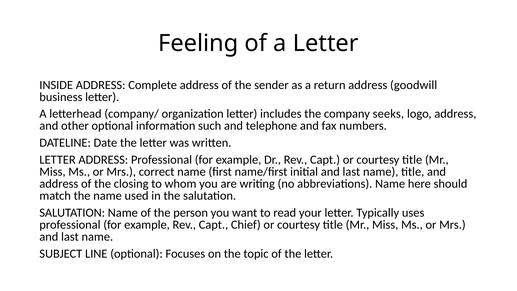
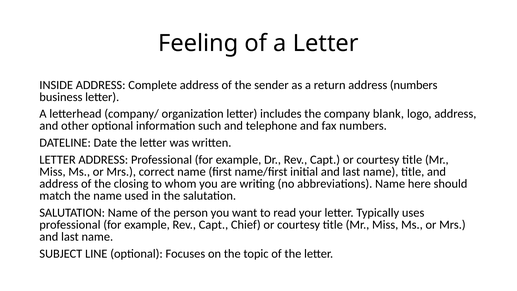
address goodwill: goodwill -> numbers (414, 85)
seeks: seeks -> blank (388, 114)
